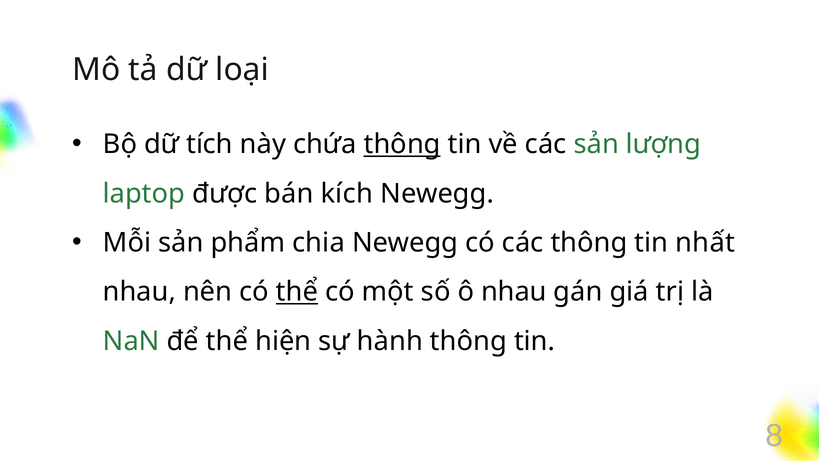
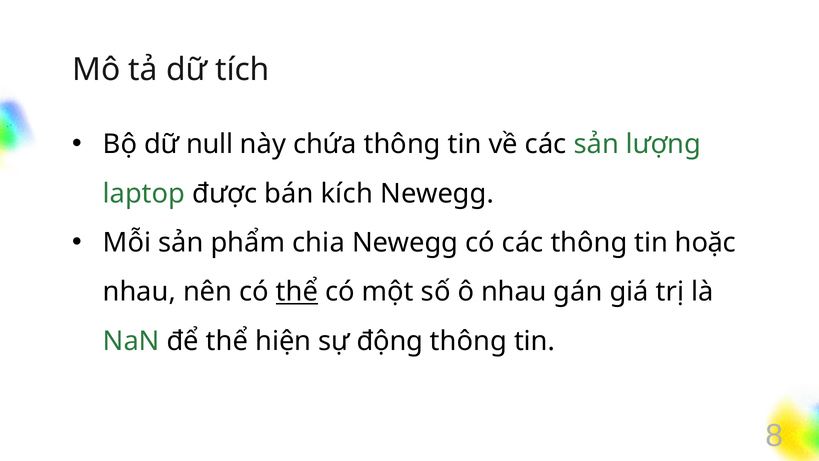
loại: loại -> tích (242, 70)
tích: tích -> null (210, 144)
thông underline: present -> none (402, 144)
nhất: nhất -> hoặc (705, 243)
hành: hành -> động (390, 341)
